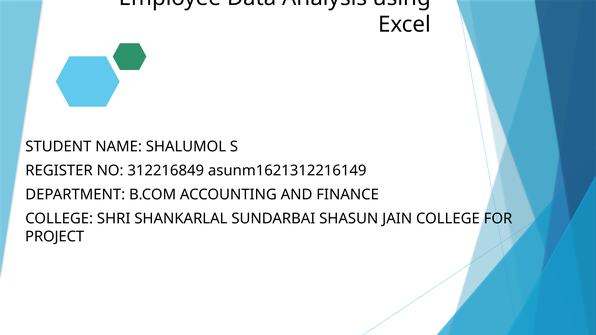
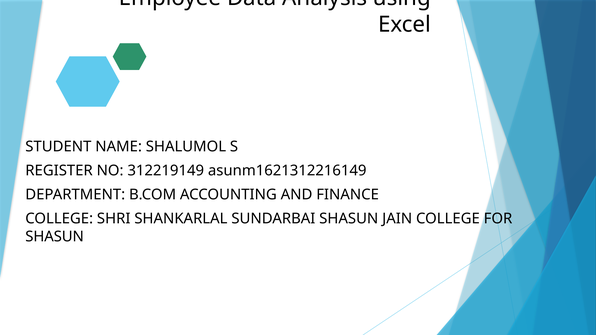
312216849: 312216849 -> 312219149 (166, 171)
PROJECT: PROJECT -> SHASUN (55, 237)
